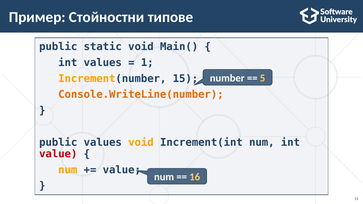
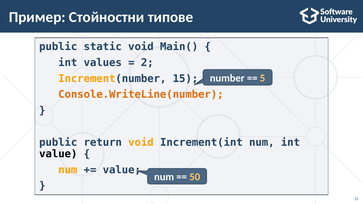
1: 1 -> 2 (147, 63)
public values: values -> return (103, 143)
value colour: red -> black (58, 154)
16: 16 -> 50 (195, 177)
